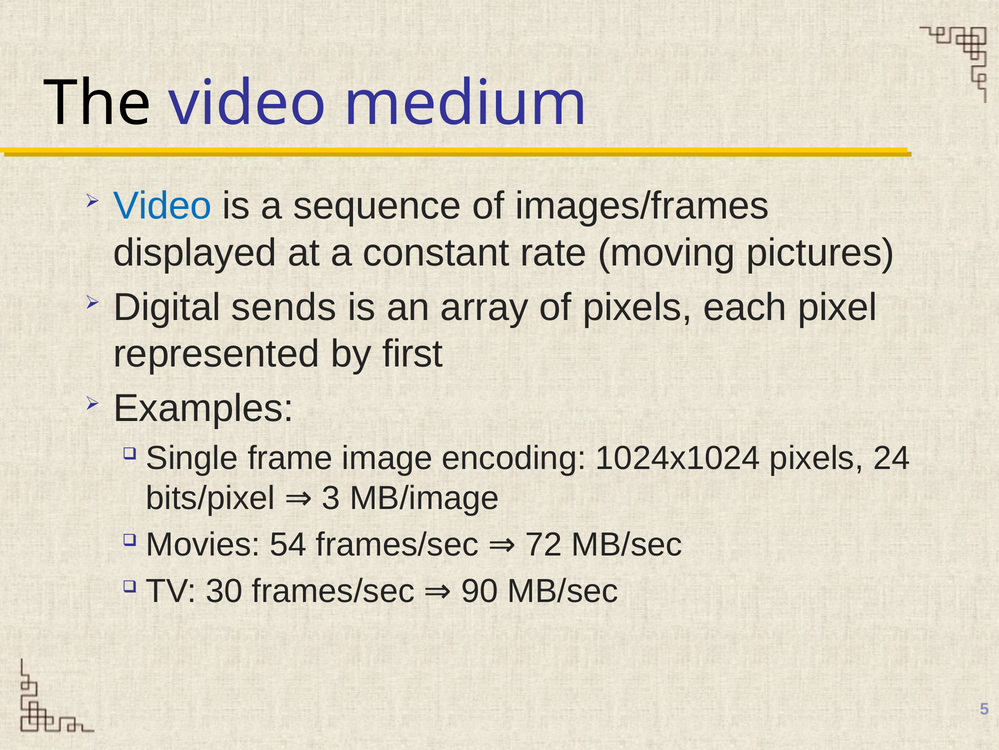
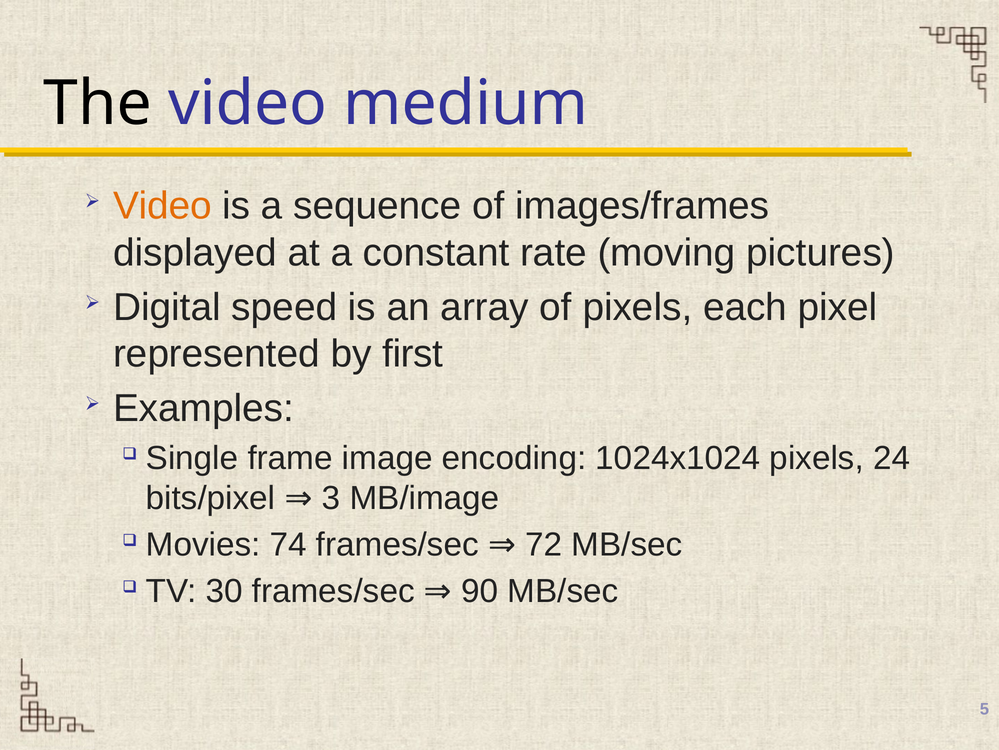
Video colour: blue -> orange (162, 206)
sends: sends -> speed (284, 307)
54: 54 -> 74 (288, 544)
